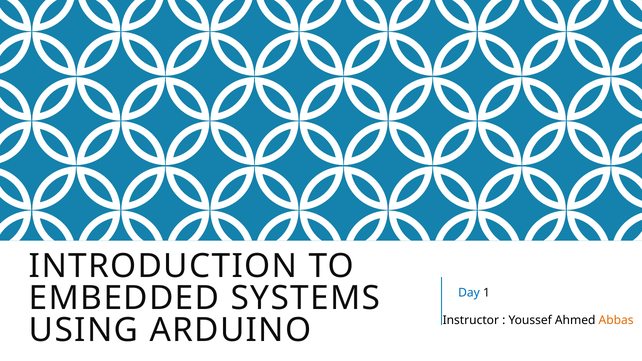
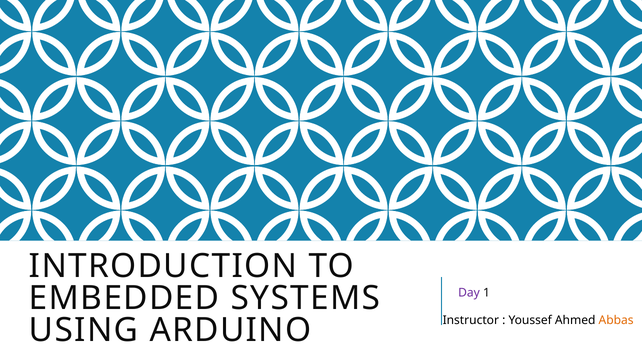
Day colour: blue -> purple (469, 293)
